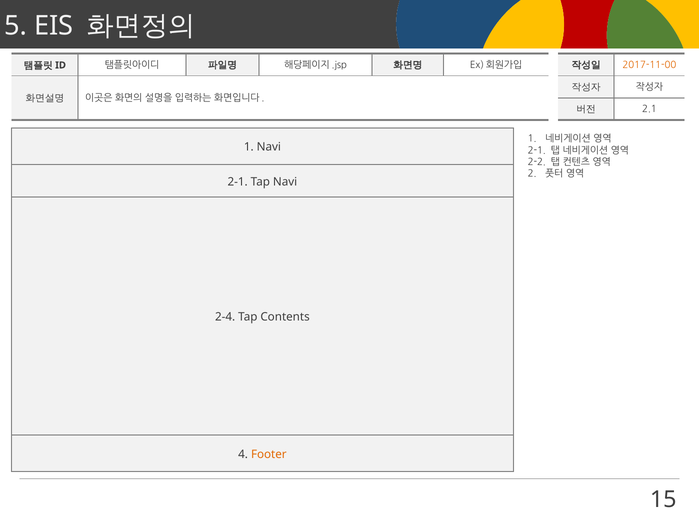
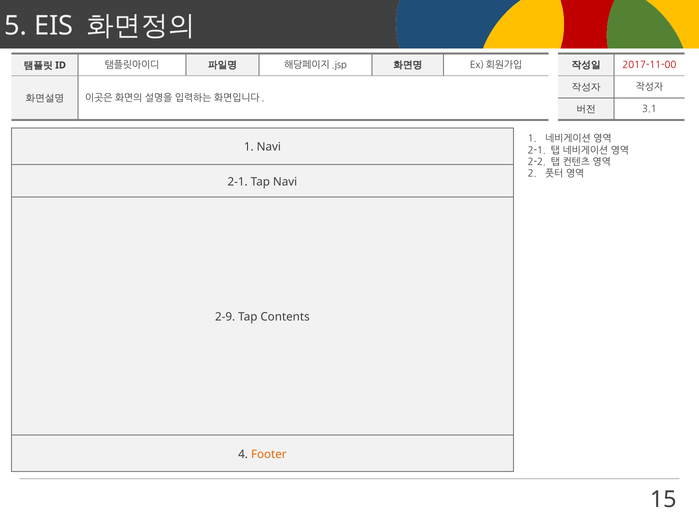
2017-11-00 colour: orange -> red (649, 65)
2.1: 2.1 -> 3.1 (649, 109)
2-4: 2-4 -> 2-9 (225, 317)
